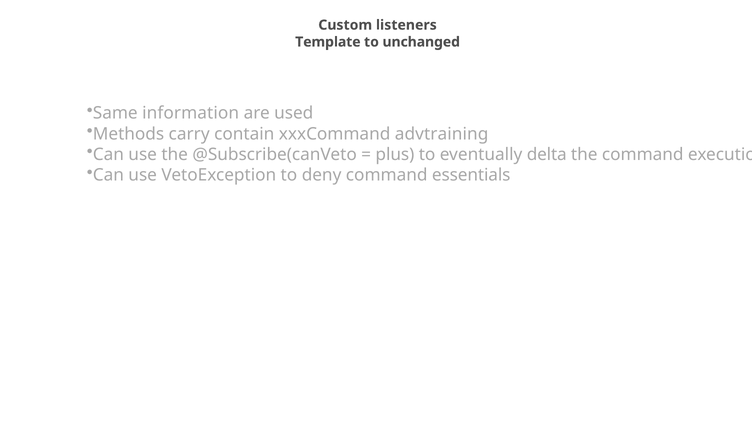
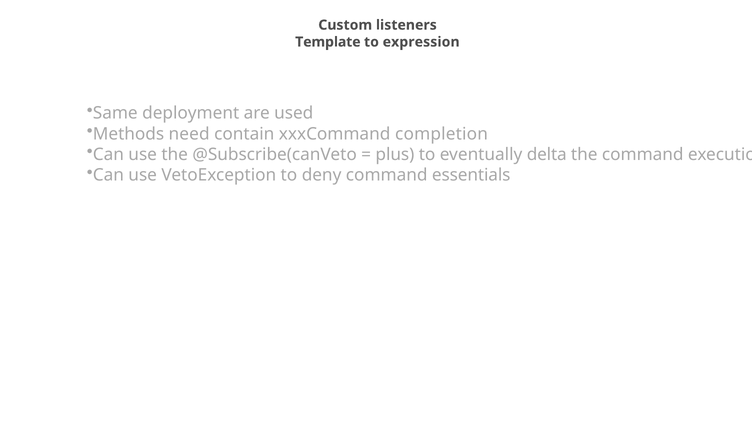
unchanged: unchanged -> expression (421, 42)
information: information -> deployment (191, 113)
carry: carry -> need (189, 134)
advtraining: advtraining -> completion (442, 134)
